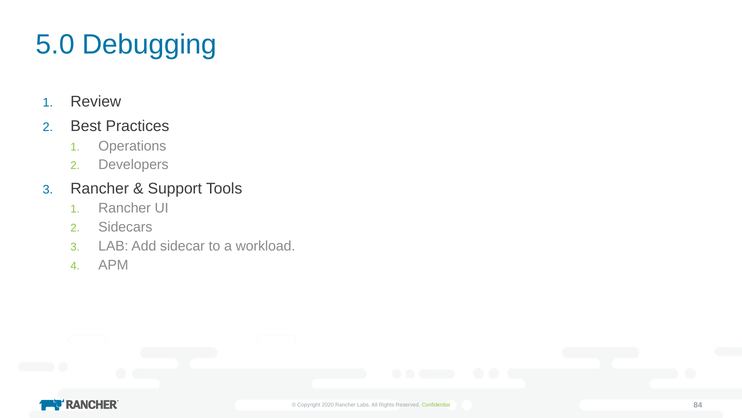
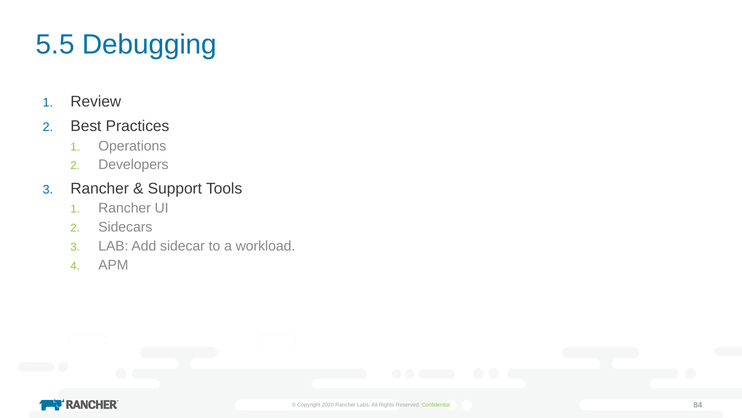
5.0: 5.0 -> 5.5 (55, 45)
